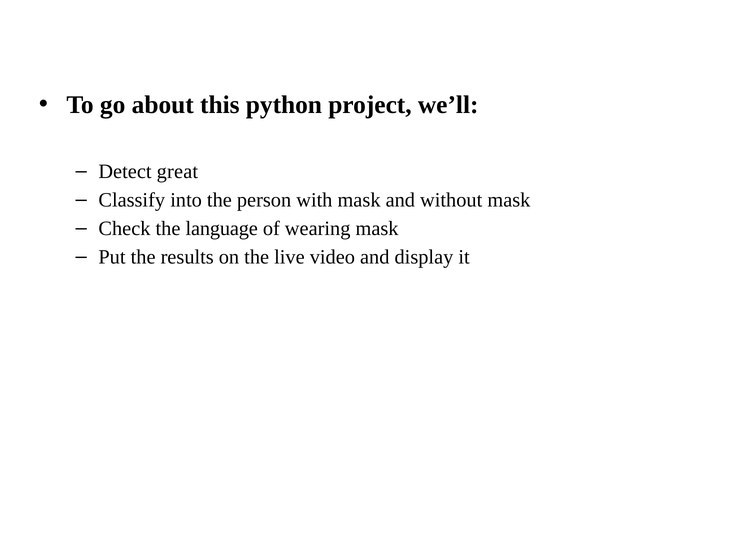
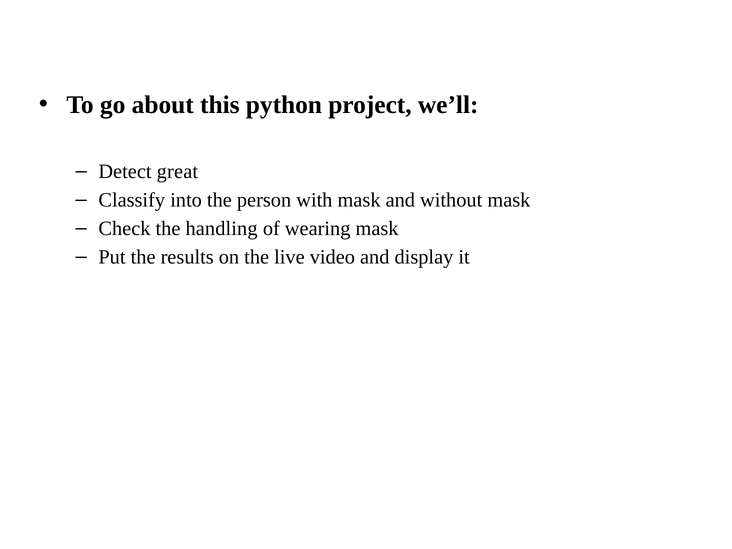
language: language -> handling (222, 229)
